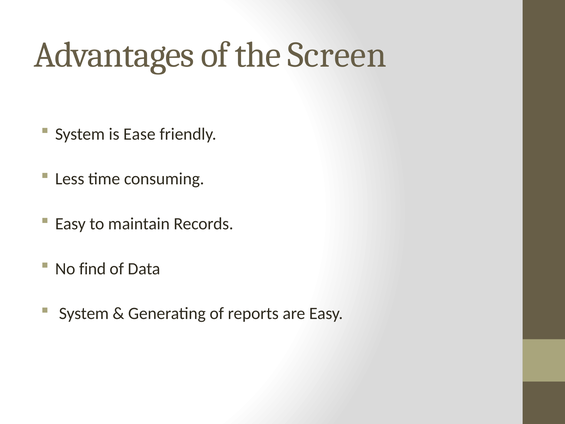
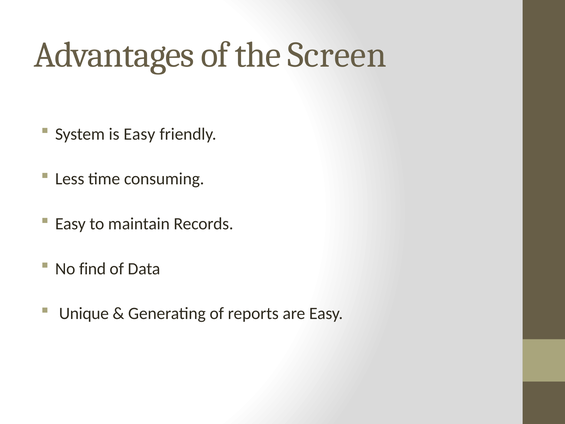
is Ease: Ease -> Easy (139, 134)
System: System -> Unique (84, 313)
